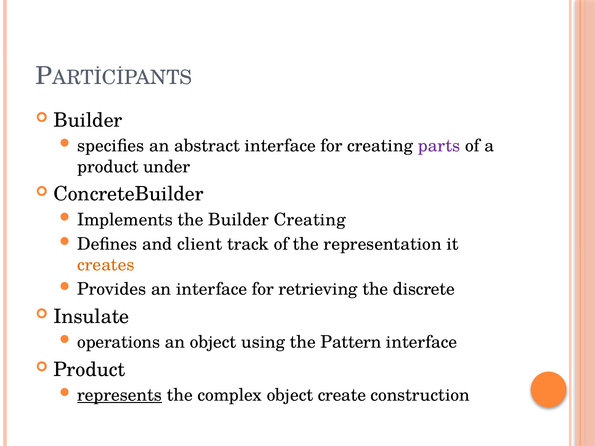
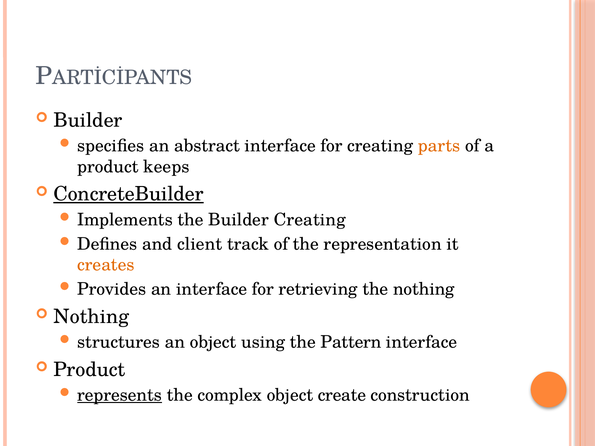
parts colour: purple -> orange (439, 146)
under: under -> keeps (166, 167)
ConcreteBuilder underline: none -> present (129, 194)
the discrete: discrete -> nothing (424, 289)
Insulate: Insulate -> Nothing (91, 317)
operations: operations -> structures (119, 342)
